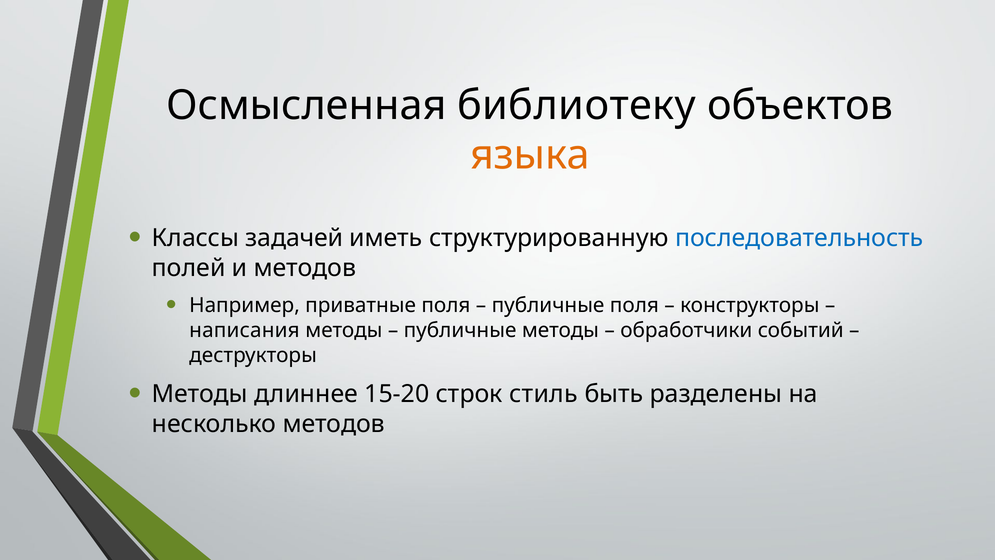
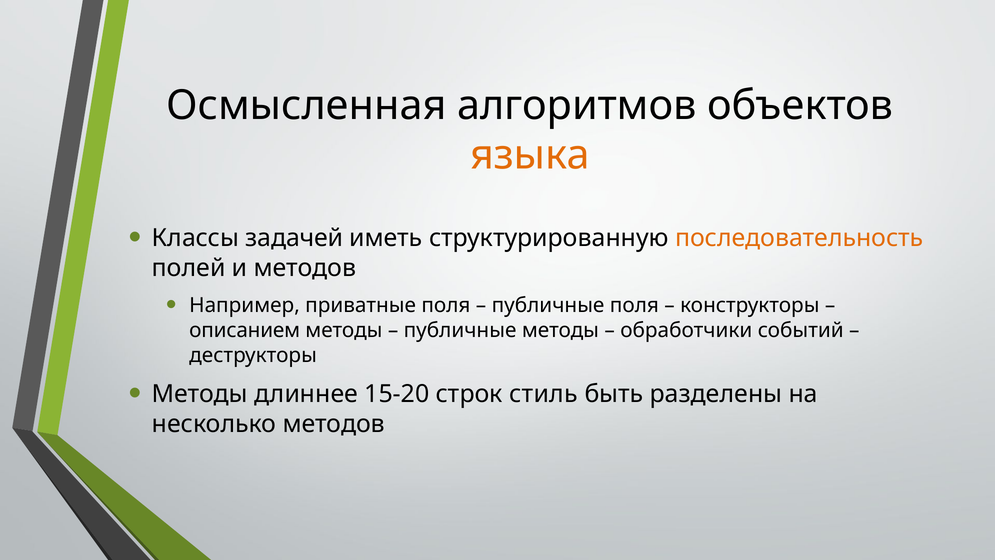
библиотеку: библиотеку -> алгоритмов (577, 105)
последовательность colour: blue -> orange (799, 238)
написания: написания -> описанием (245, 330)
